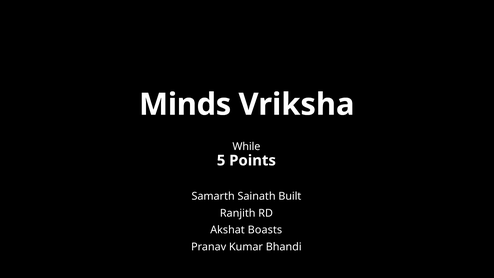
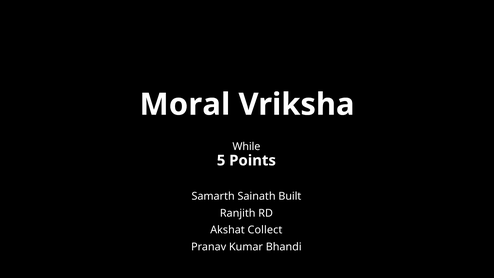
Minds: Minds -> Moral (185, 105)
Boasts: Boasts -> Collect (265, 230)
